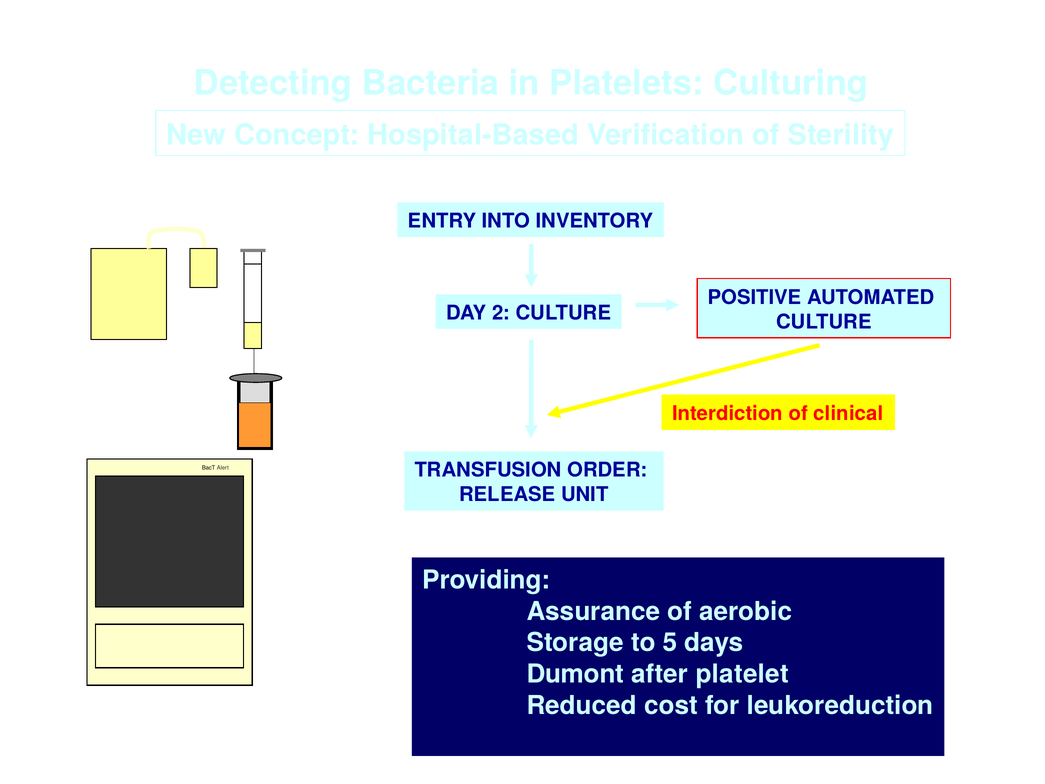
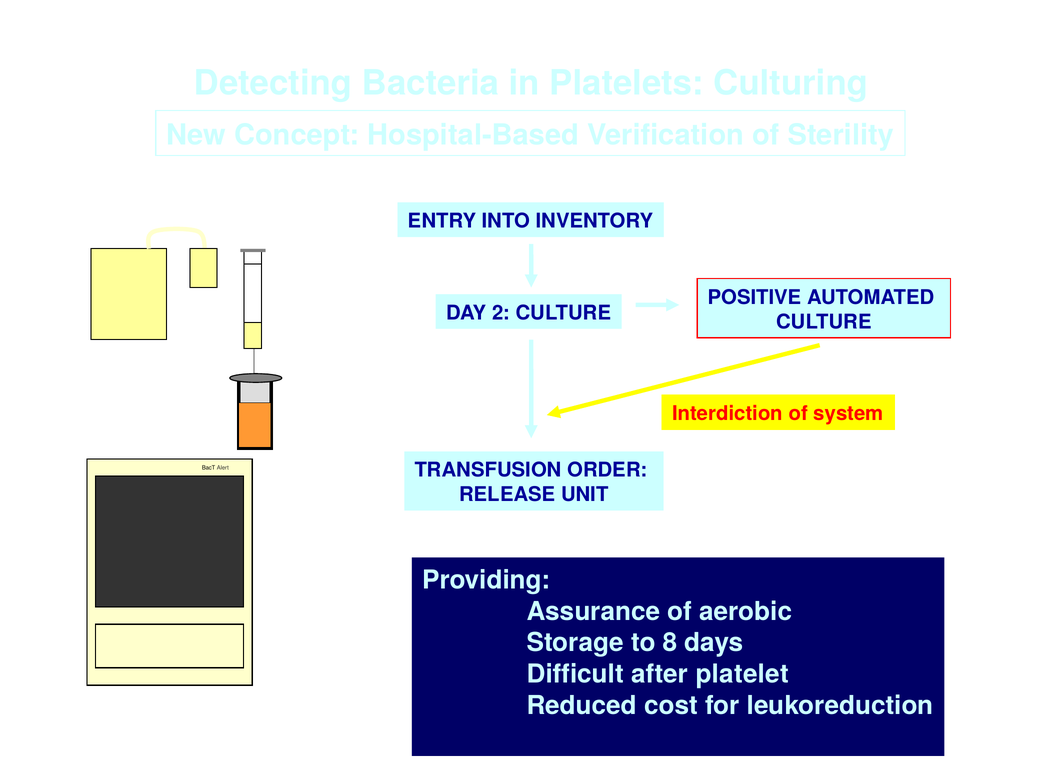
clinical: clinical -> system (848, 414)
5: 5 -> 8 (670, 643)
Dumont: Dumont -> Difficult (575, 674)
